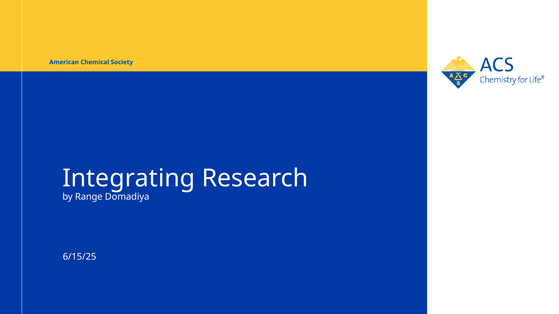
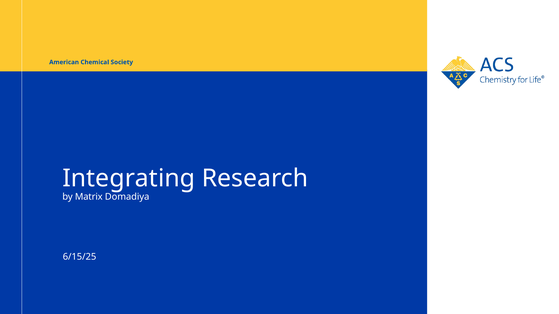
Range: Range -> Matrix (89, 197)
